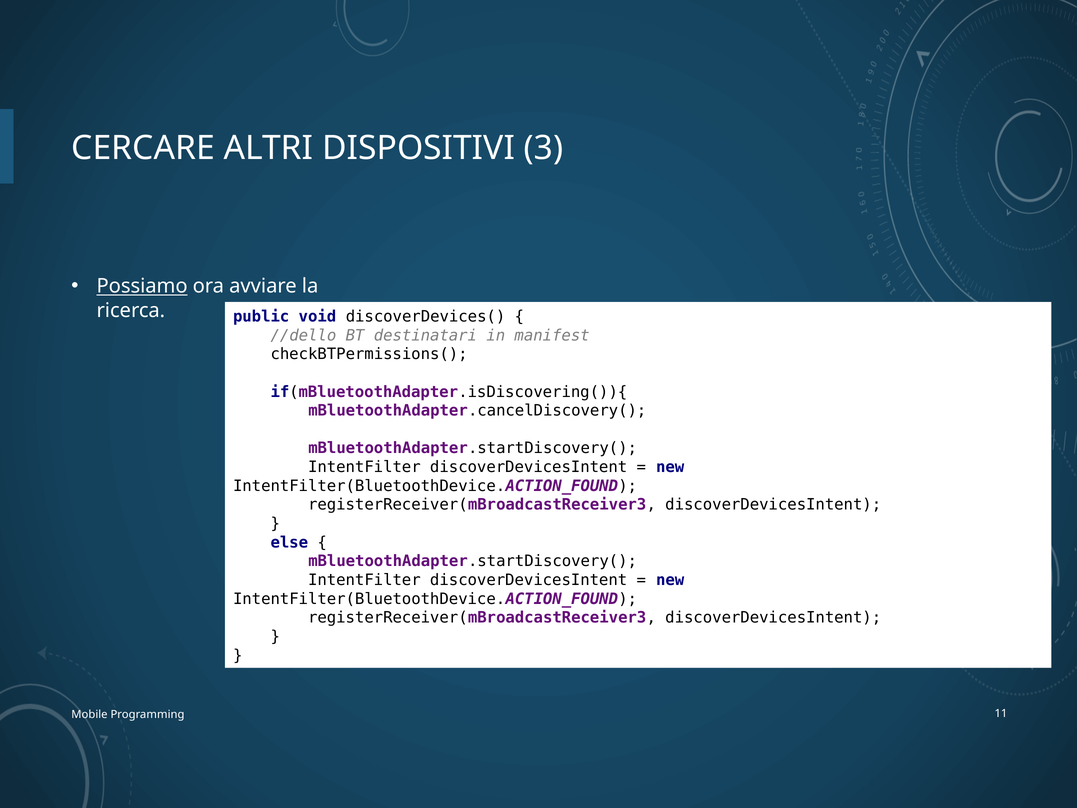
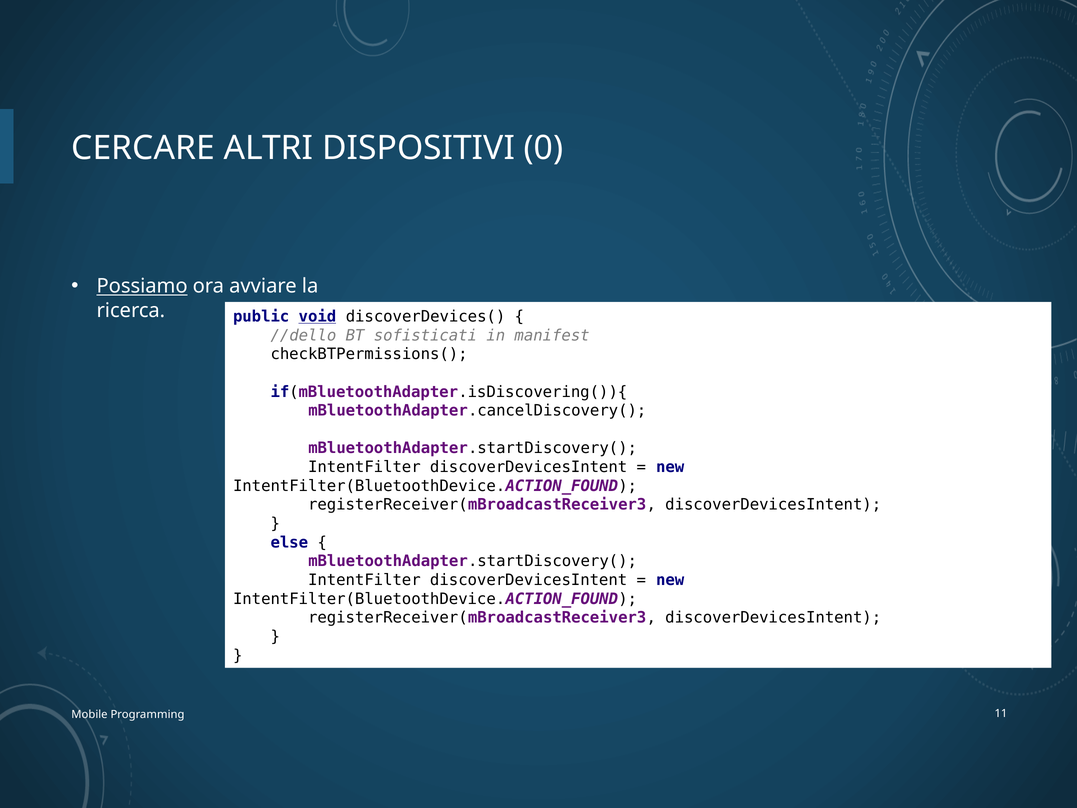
3: 3 -> 0 (544, 148)
void underline: none -> present (317, 316)
destinatari: destinatari -> sofisticati (425, 335)
